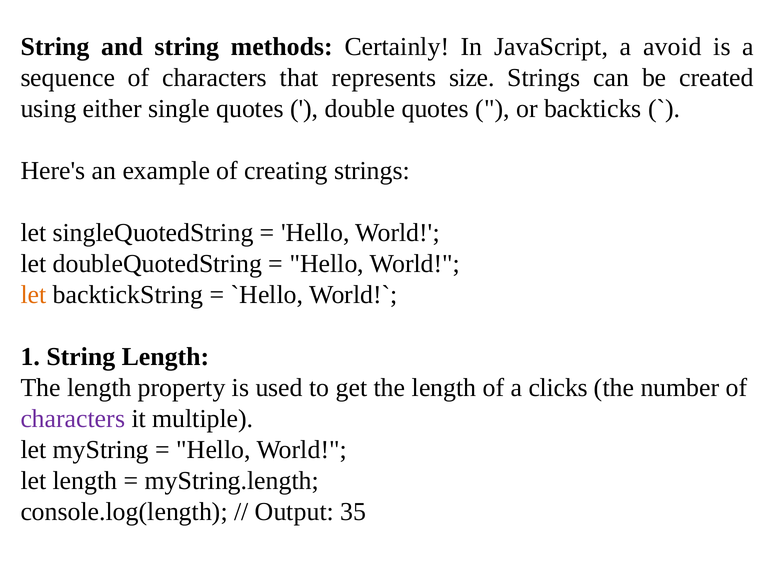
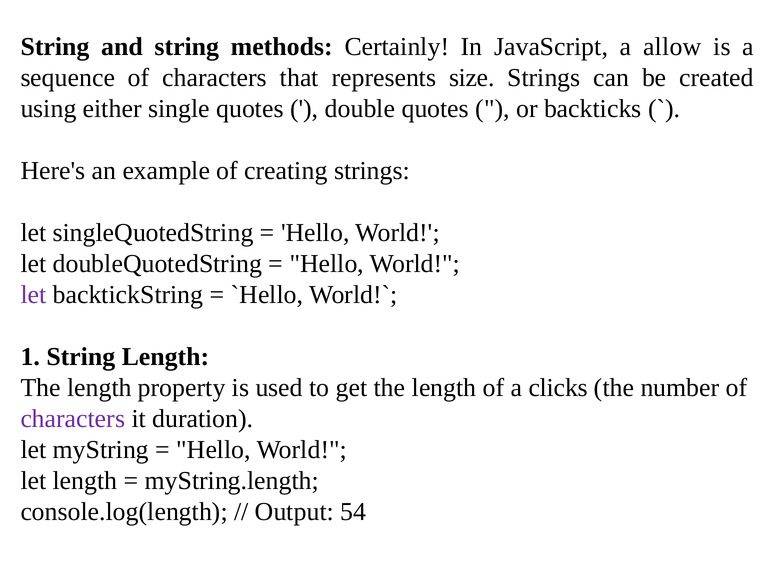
avoid: avoid -> allow (672, 47)
let colour: orange -> purple (33, 295)
multiple: multiple -> duration (203, 419)
35: 35 -> 54 (353, 512)
